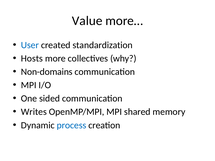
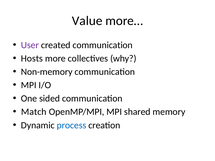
User colour: blue -> purple (30, 45)
created standardization: standardization -> communication (103, 45)
Non-domains: Non-domains -> Non-memory (47, 72)
Writes: Writes -> Match (34, 112)
